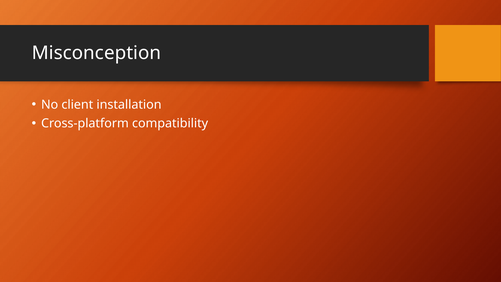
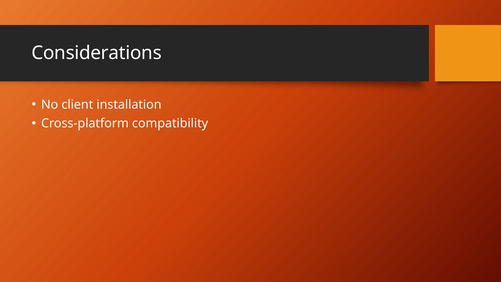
Misconception: Misconception -> Considerations (97, 53)
